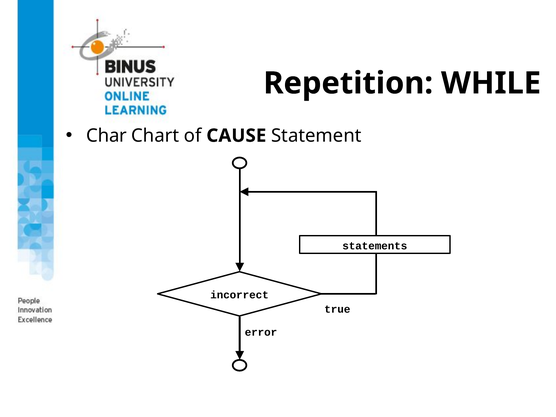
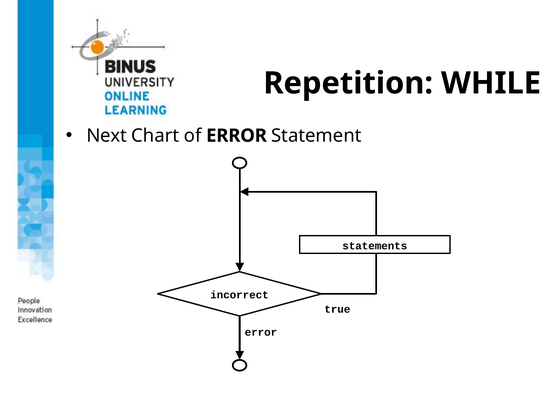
Char: Char -> Next (107, 136)
of CAUSE: CAUSE -> ERROR (236, 136)
